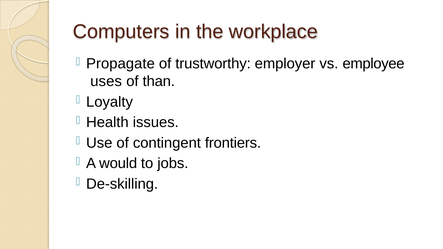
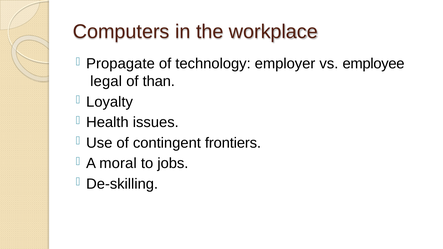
trustworthy: trustworthy -> technology (213, 64)
uses: uses -> legal (106, 81)
would: would -> moral (118, 163)
